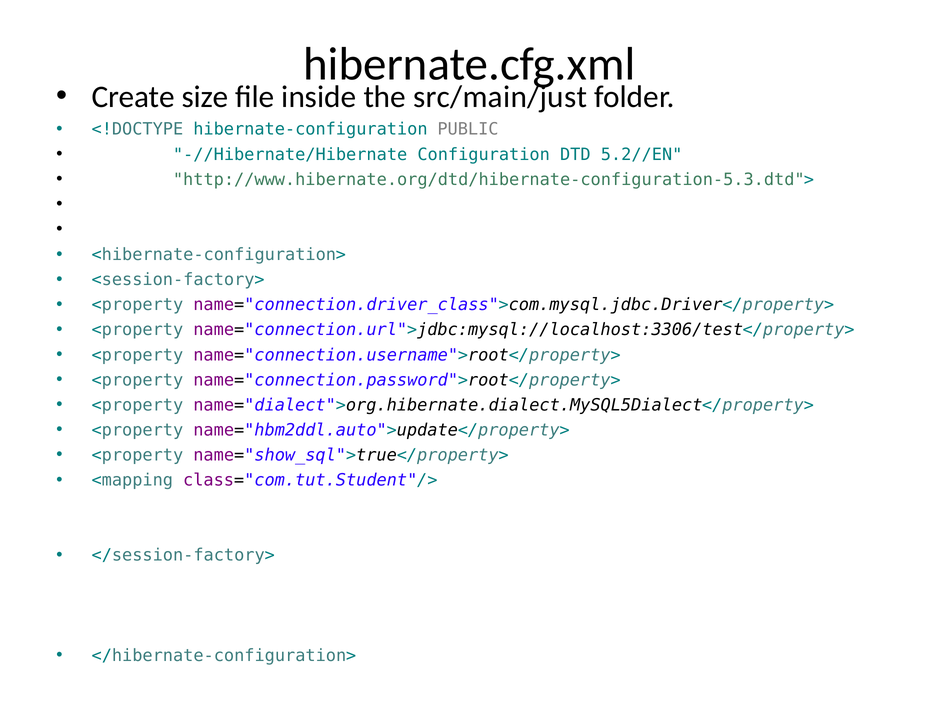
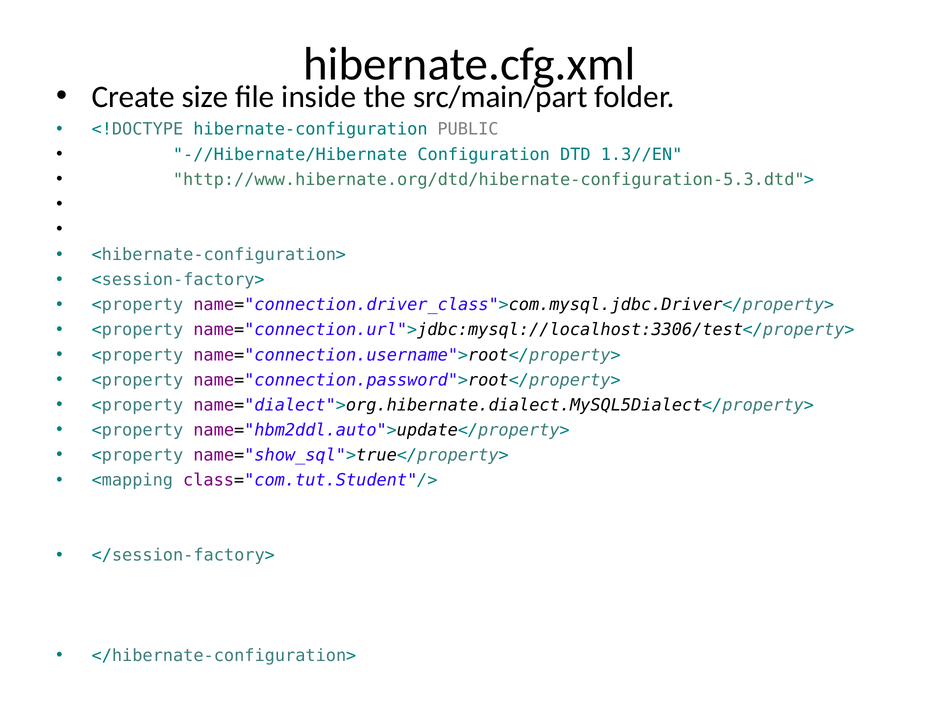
src/main/just: src/main/just -> src/main/part (500, 97)
5.2//EN: 5.2//EN -> 1.3//EN (642, 155)
